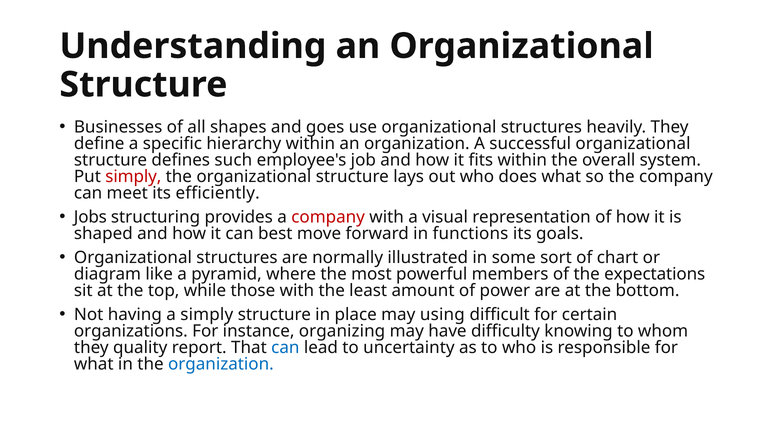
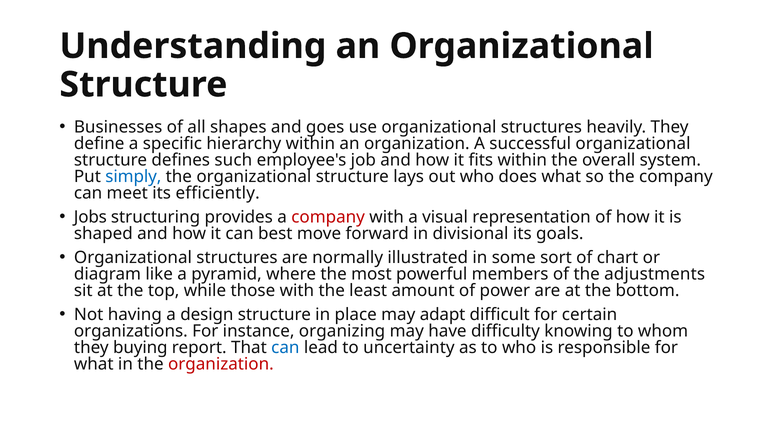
simply colour: red -> blue (133, 177)
functions: functions -> divisional (471, 234)
expectations: expectations -> adjustments (655, 274)
a simply: simply -> design (207, 315)
using: using -> adapt (443, 315)
quality: quality -> buying (140, 348)
organization colour: blue -> red (221, 364)
